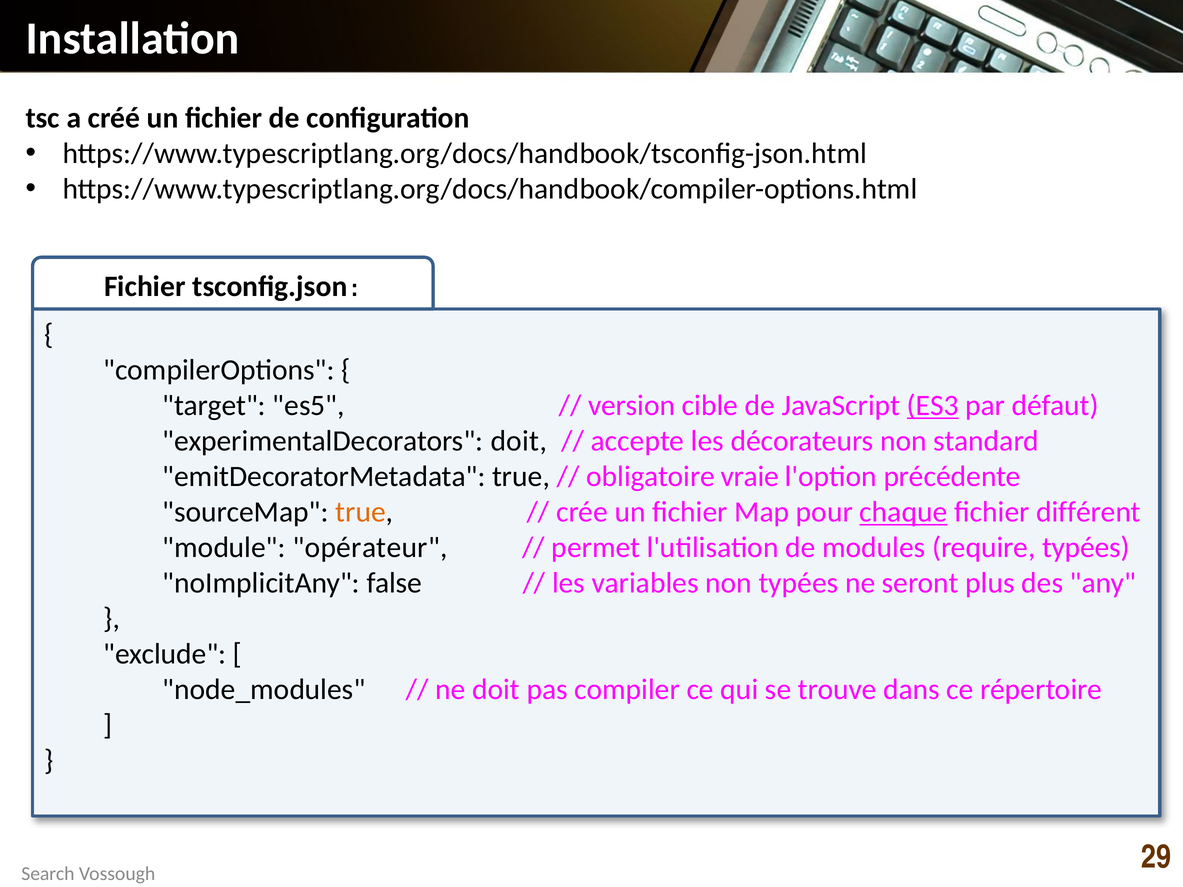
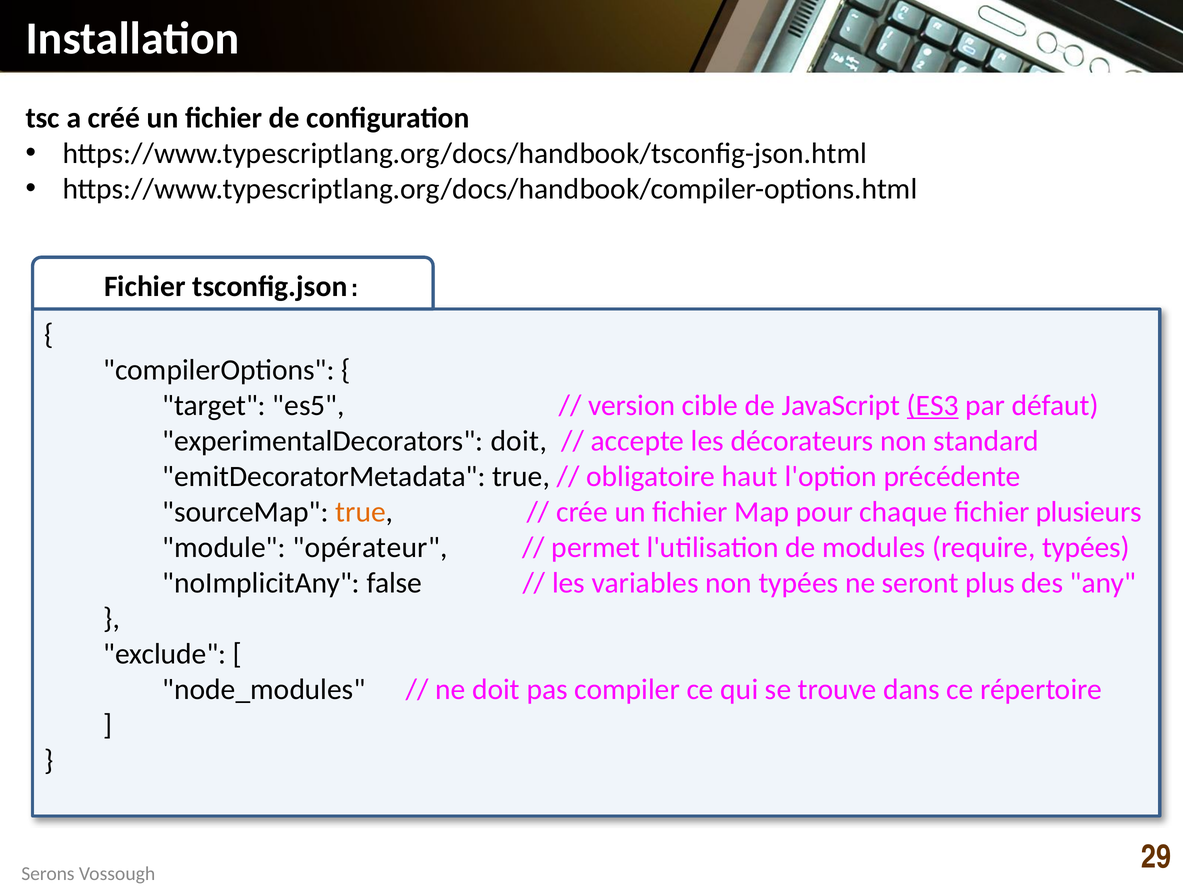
vraie: vraie -> haut (750, 477)
chaque underline: present -> none (903, 512)
différent: différent -> plusieurs (1089, 512)
Search: Search -> Serons (48, 874)
